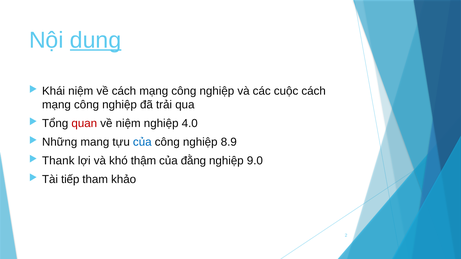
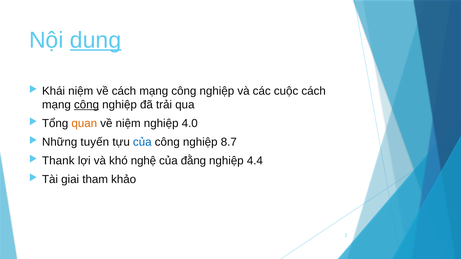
công underline: none -> present (87, 105)
quan colour: red -> orange (84, 124)
mang: mang -> tuyến (95, 142)
8.9: 8.9 -> 8.7 (229, 142)
thậm: thậm -> nghệ (143, 161)
9.0: 9.0 -> 4.4 (255, 161)
tiếp: tiếp -> giai (70, 180)
